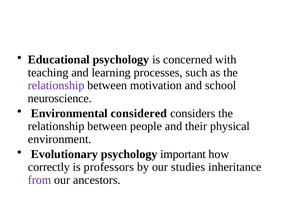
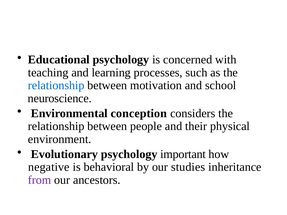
relationship colour: purple -> blue (56, 85)
considered: considered -> conception (139, 113)
correctly: correctly -> negative (49, 167)
professors: professors -> behavioral (109, 167)
